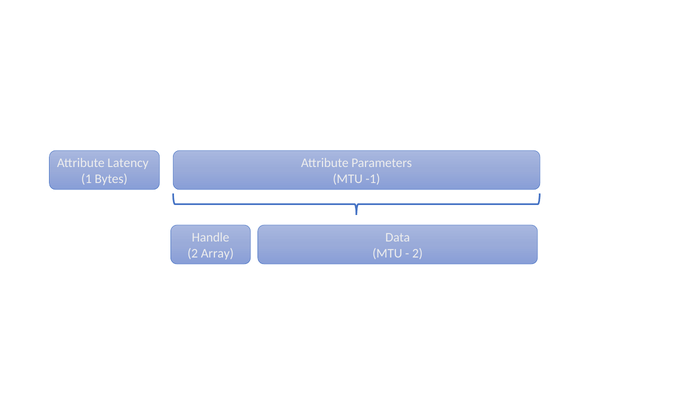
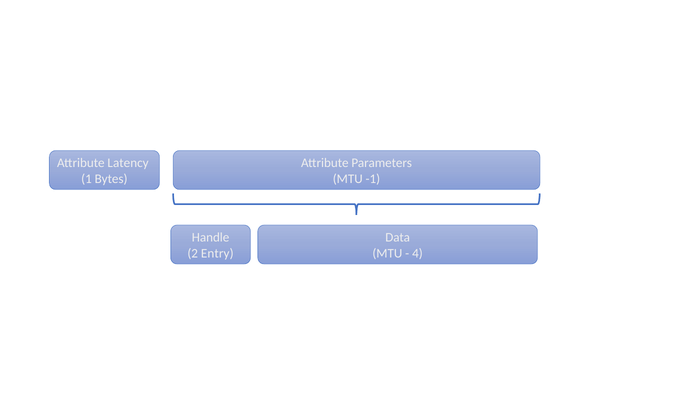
Array: Array -> Entry (217, 253)
2: 2 -> 4 (417, 253)
